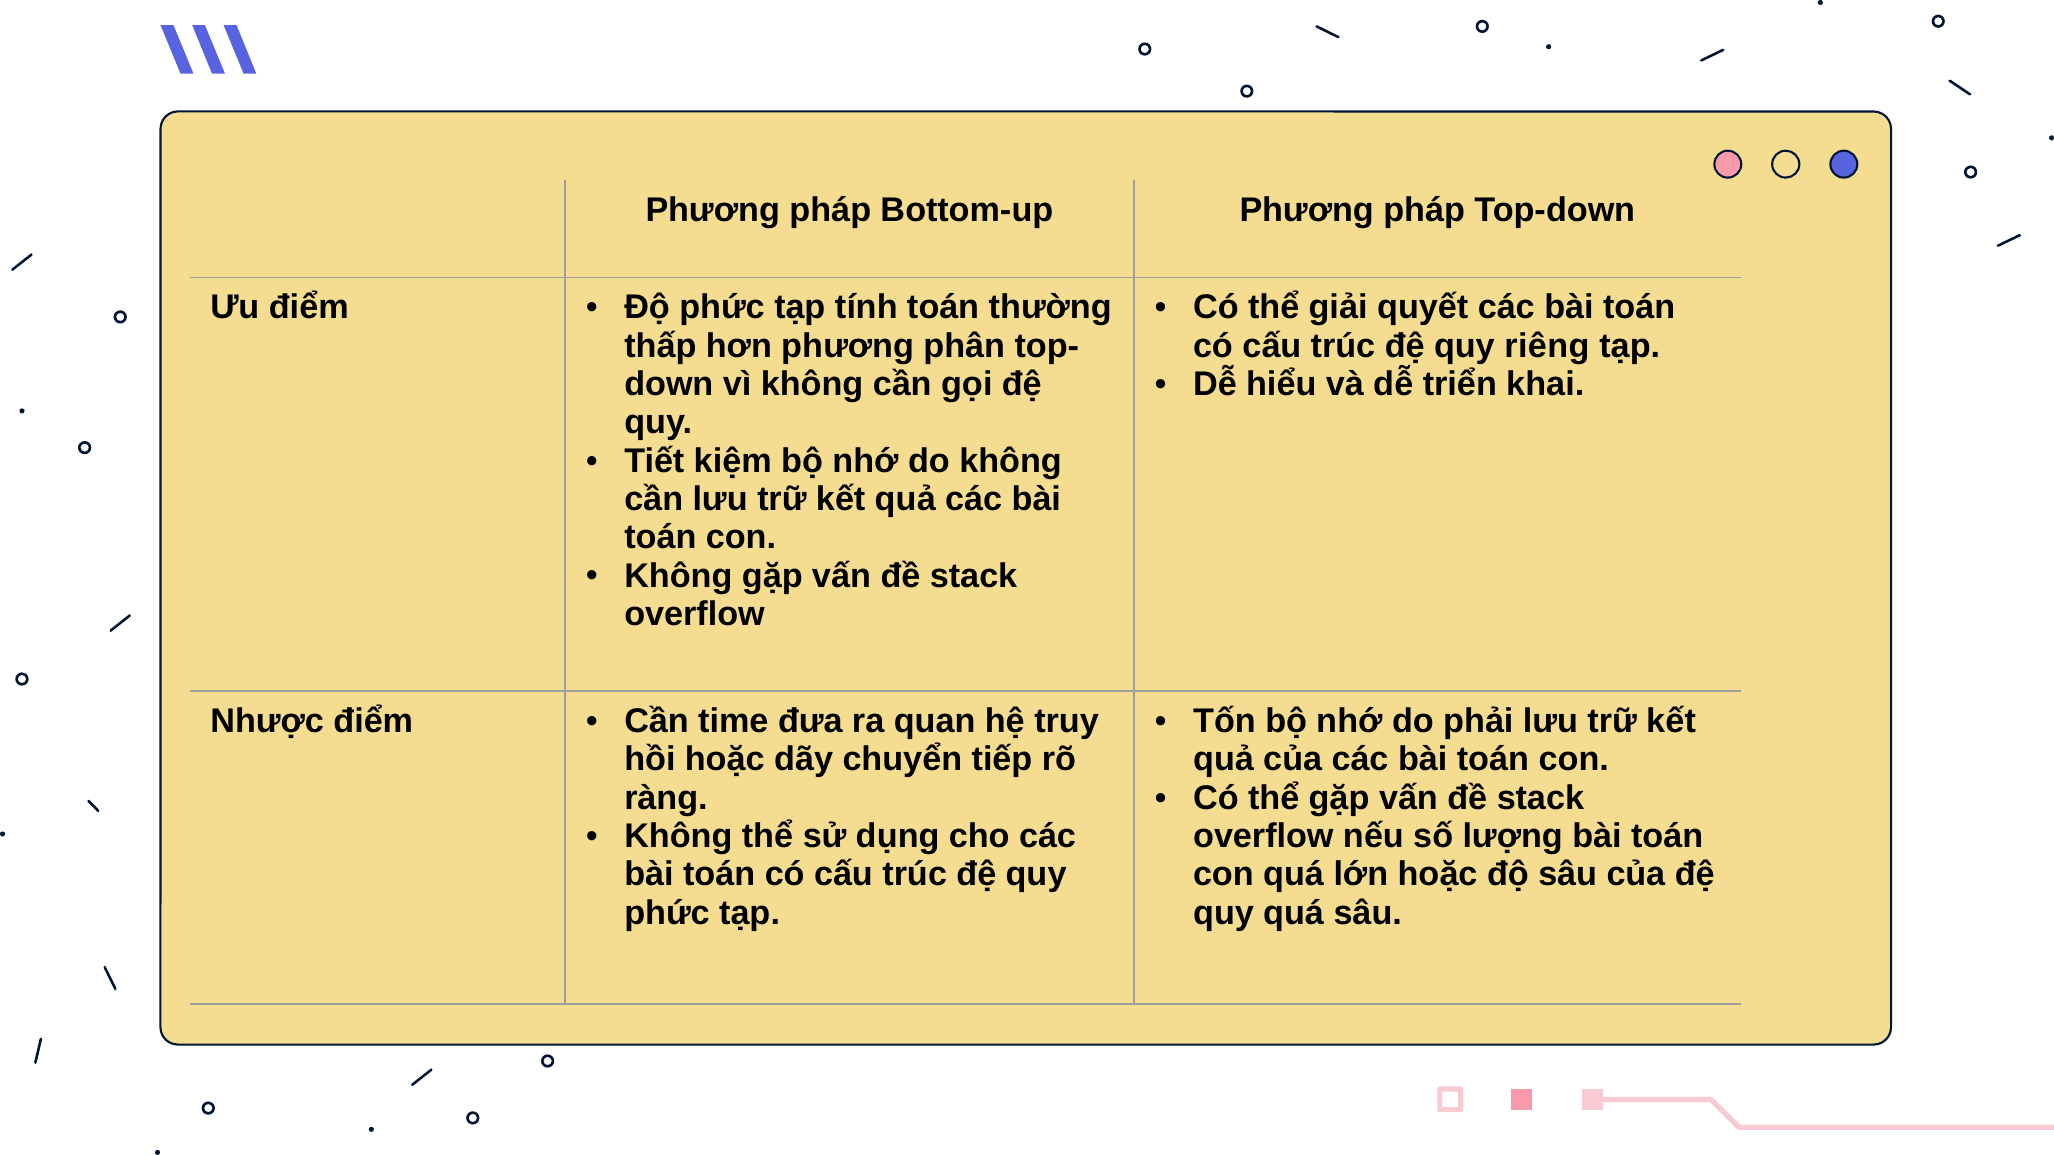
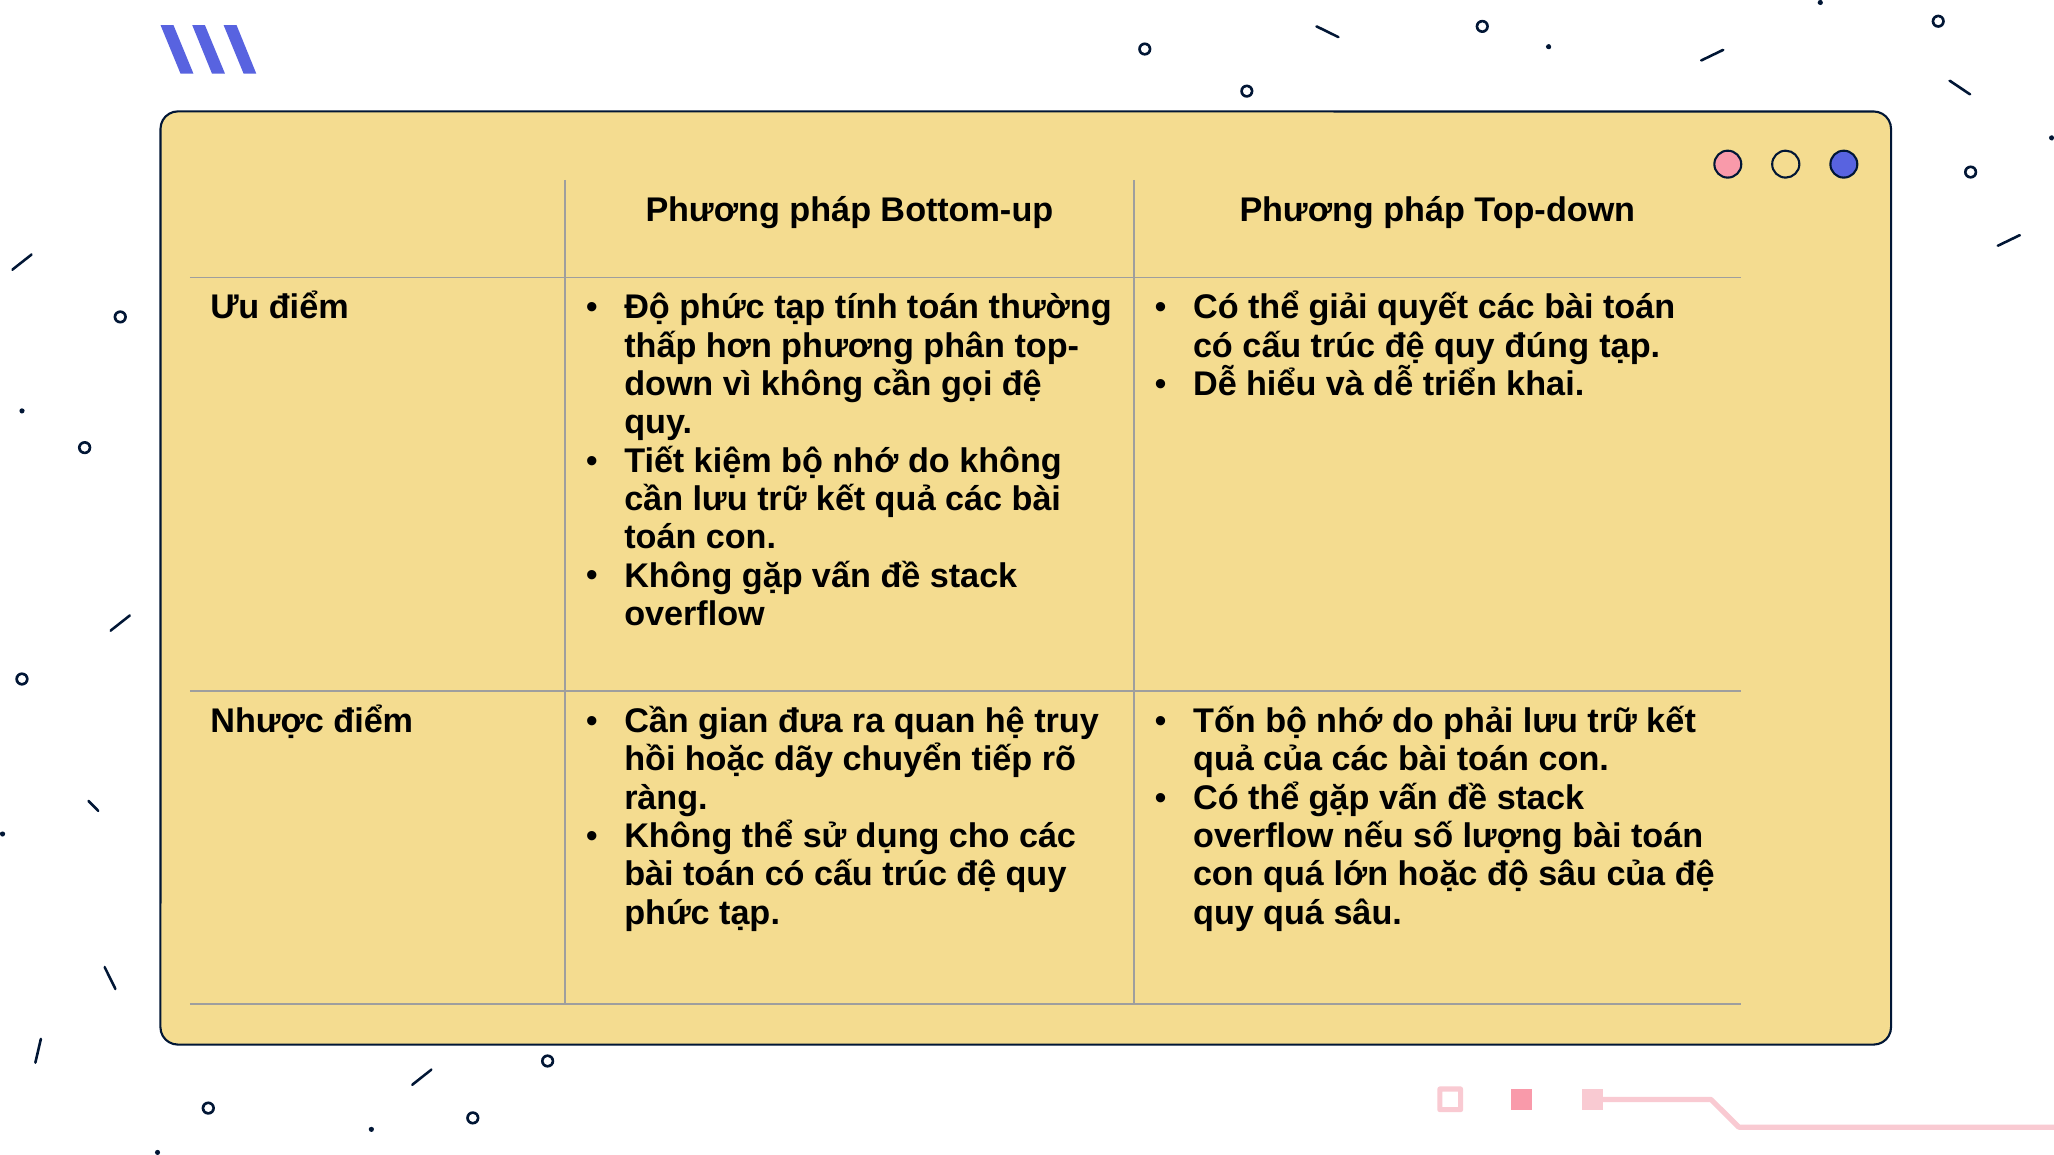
riêng: riêng -> đúng (1547, 346)
time: time -> gian (733, 722)
